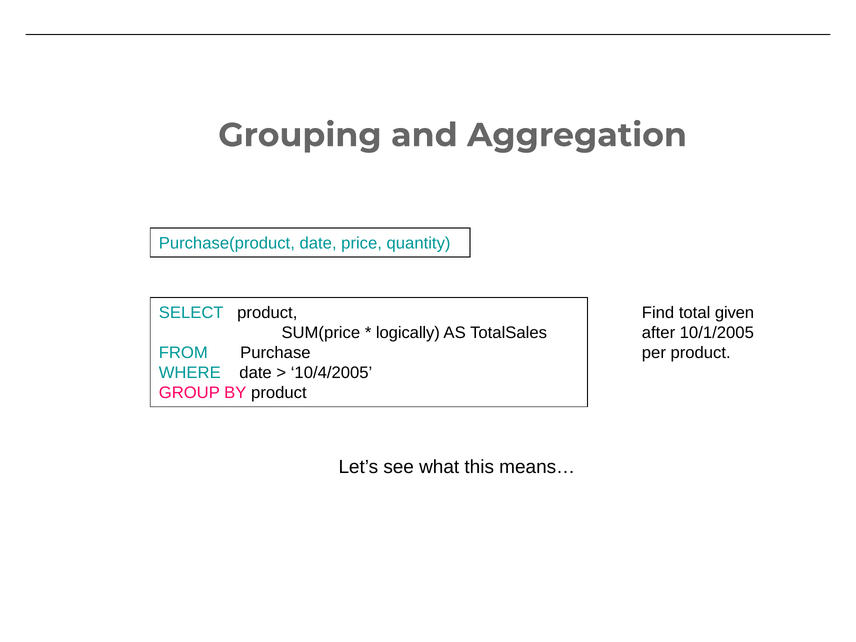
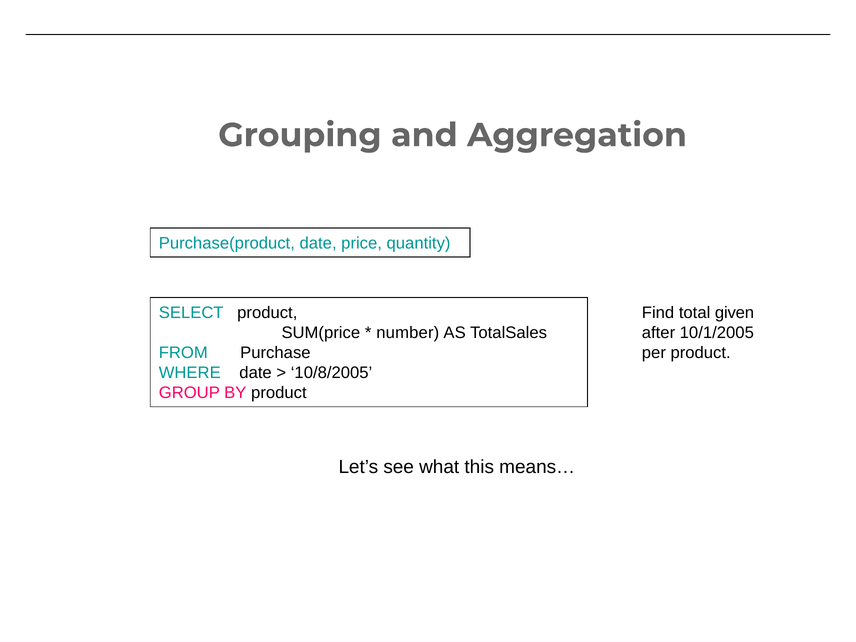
logically: logically -> number (408, 333)
10/4/2005: 10/4/2005 -> 10/8/2005 (332, 373)
